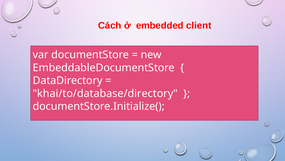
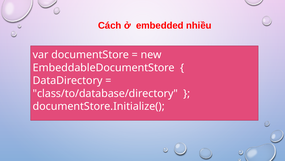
client: client -> nhiều (199, 25)
khai/to/database/directory: khai/to/database/directory -> class/to/database/directory (105, 93)
